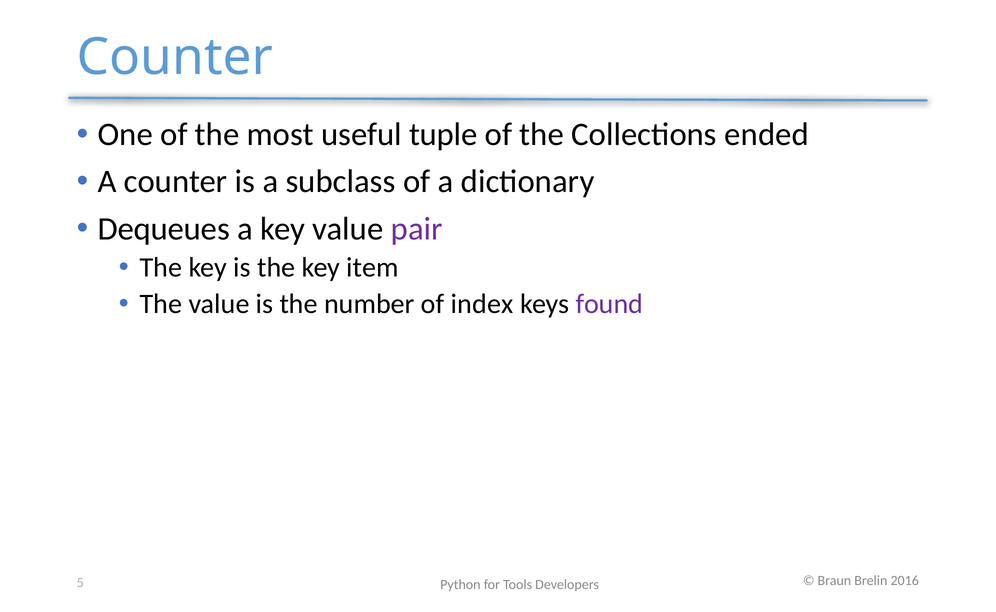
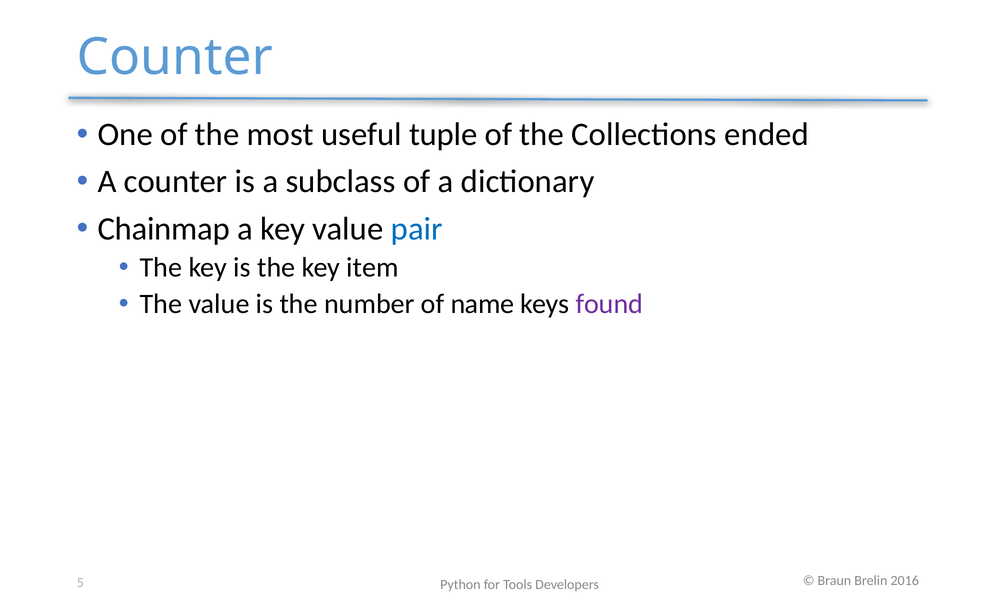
Dequeues: Dequeues -> Chainmap (164, 229)
pair colour: purple -> blue (417, 229)
index: index -> name (482, 304)
